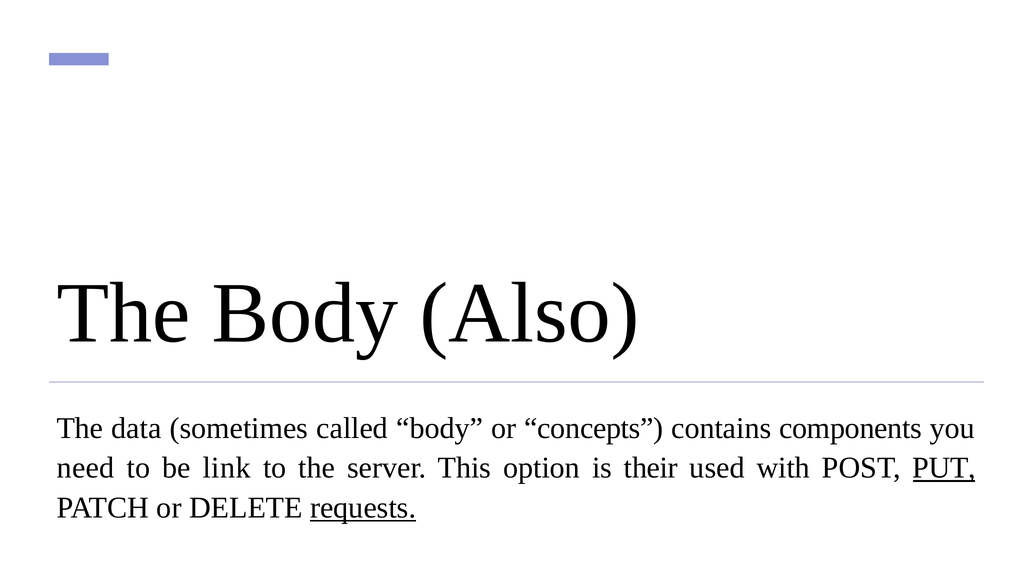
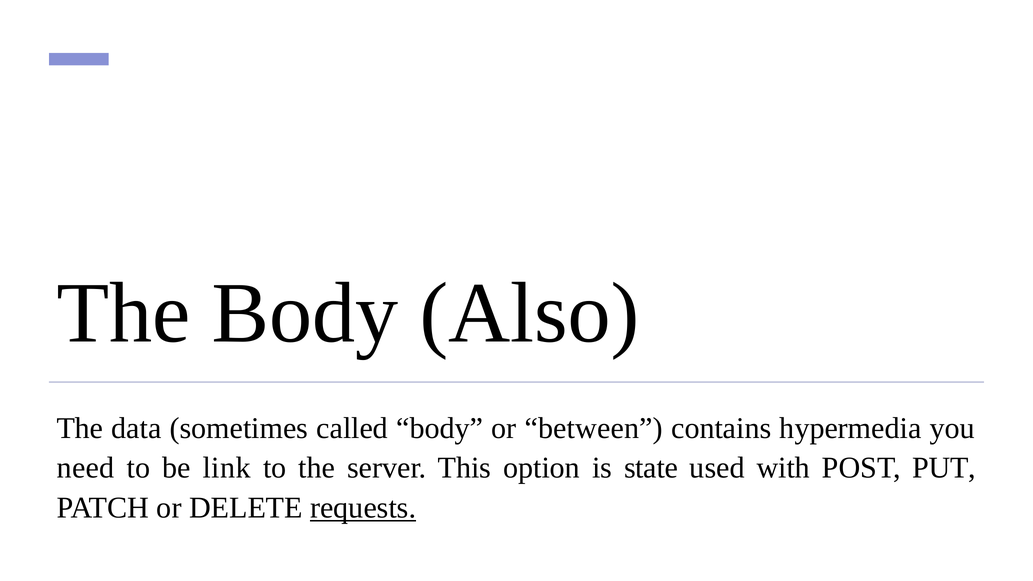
concepts: concepts -> between (594, 428)
components: components -> hypermedia (850, 428)
their: their -> state (651, 468)
PUT underline: present -> none (944, 468)
